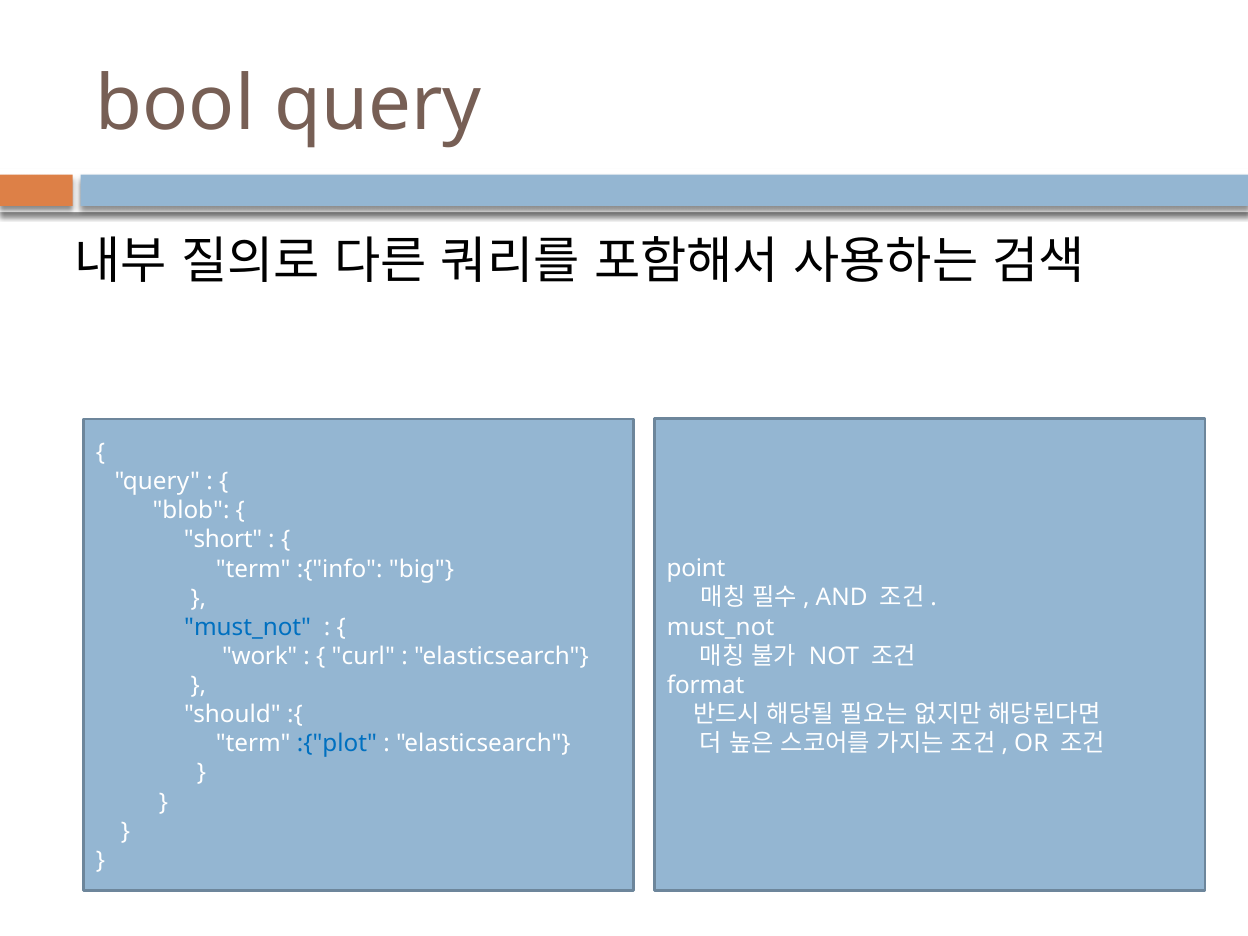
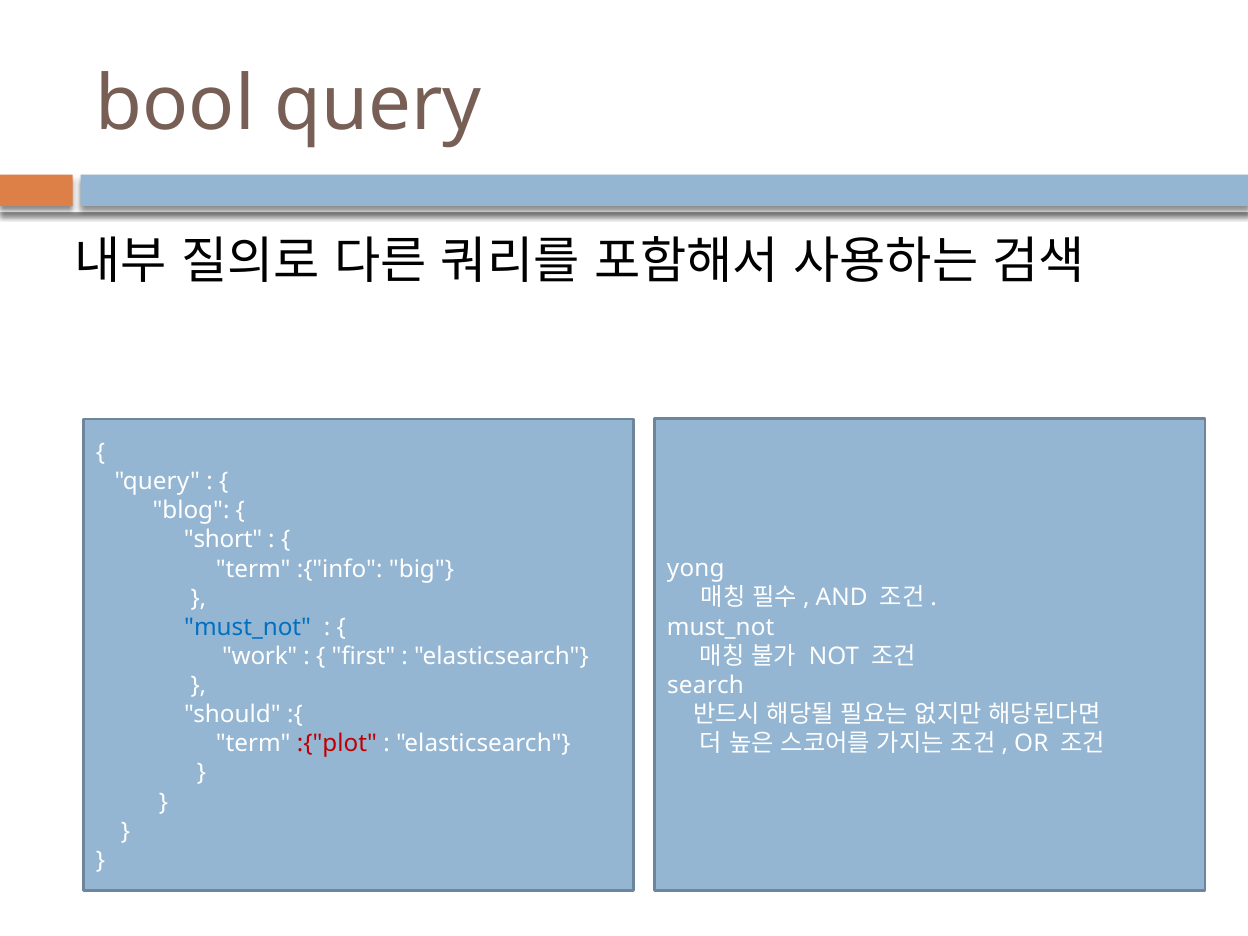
blob: blob -> blog (191, 511)
point: point -> yong (696, 569)
curl: curl -> first (363, 656)
format: format -> search (706, 685)
:{"plot colour: blue -> red (337, 744)
